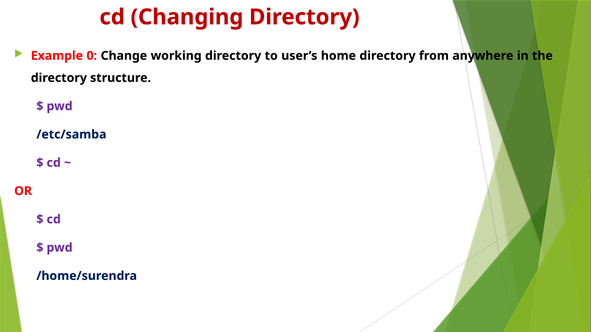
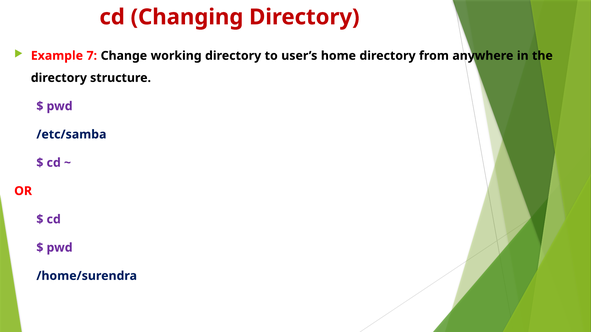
0: 0 -> 7 (92, 56)
